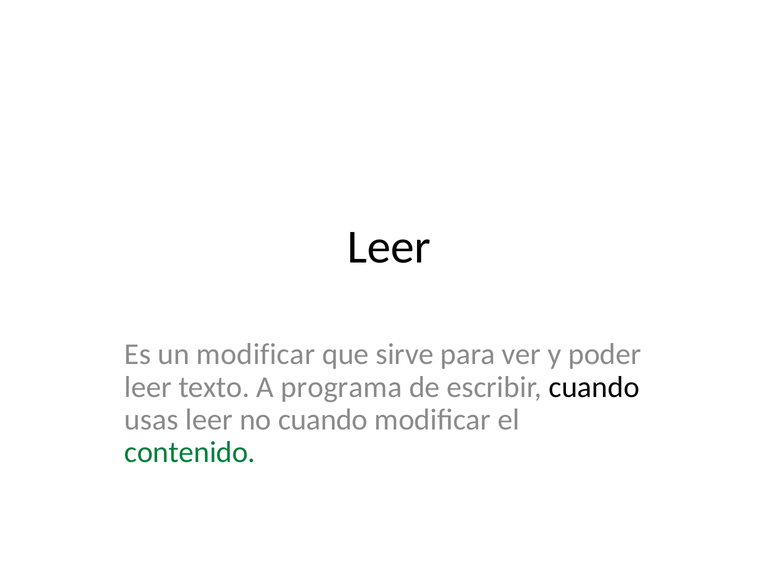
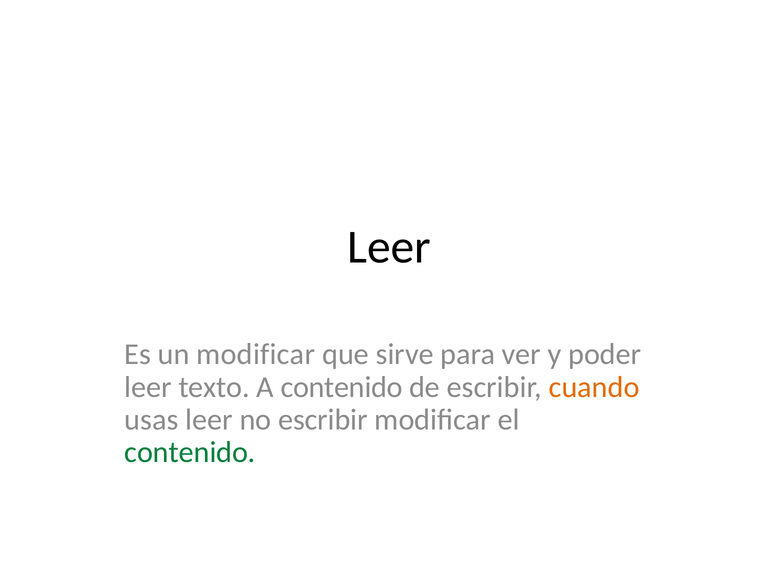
A programa: programa -> contenido (342, 387)
cuando colour: black -> orange (594, 387)
no cuando: cuando -> escribir (323, 420)
